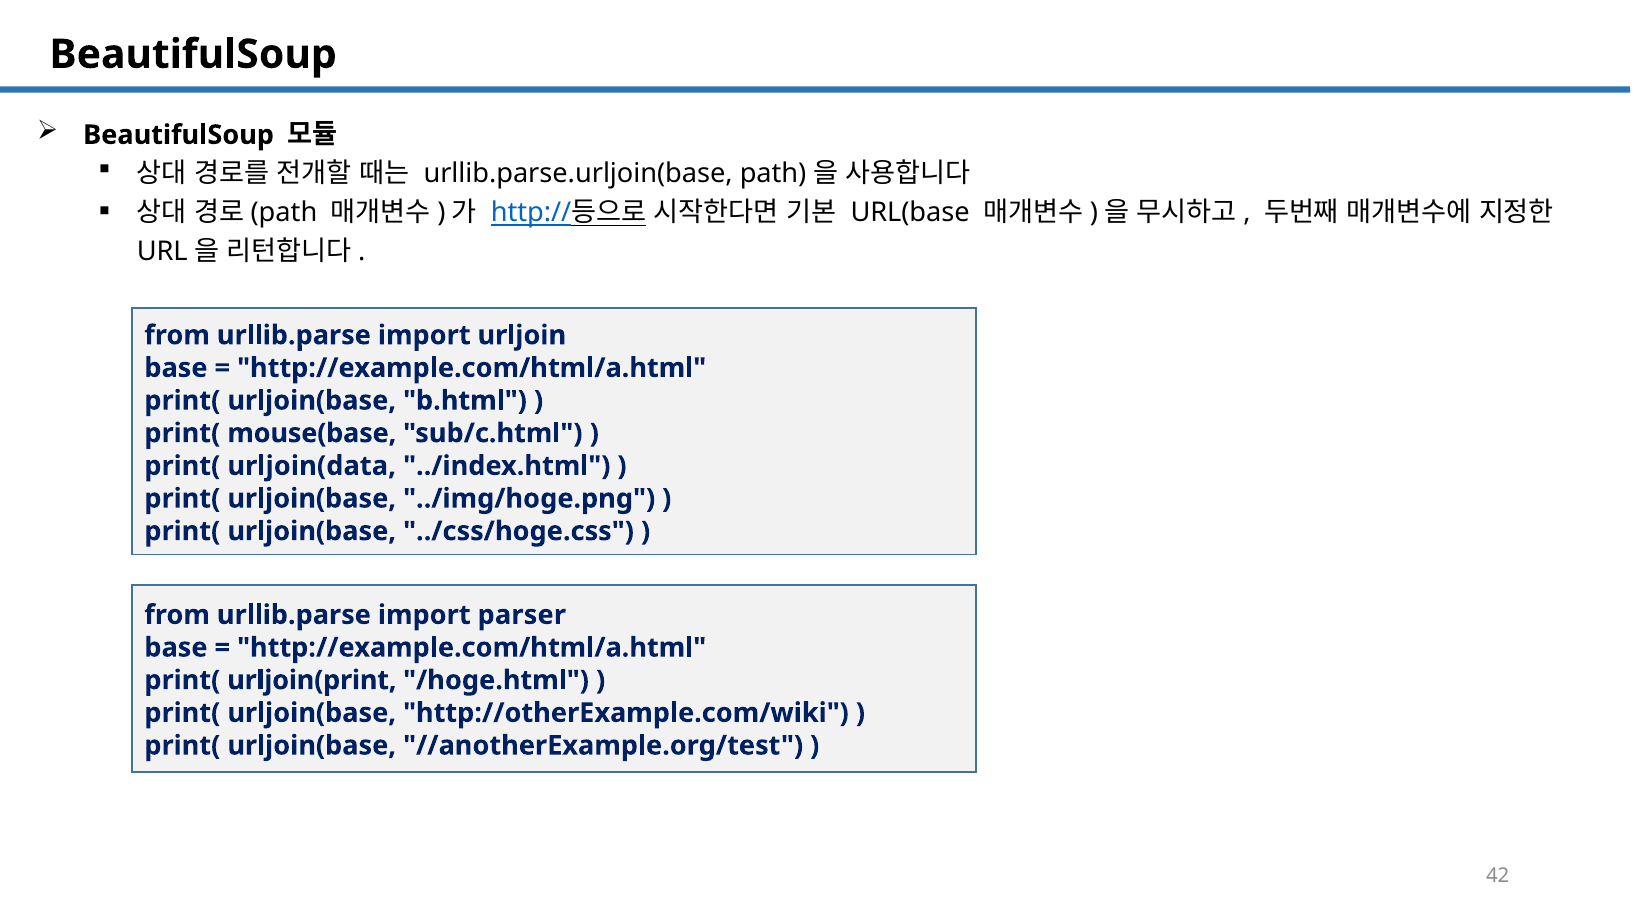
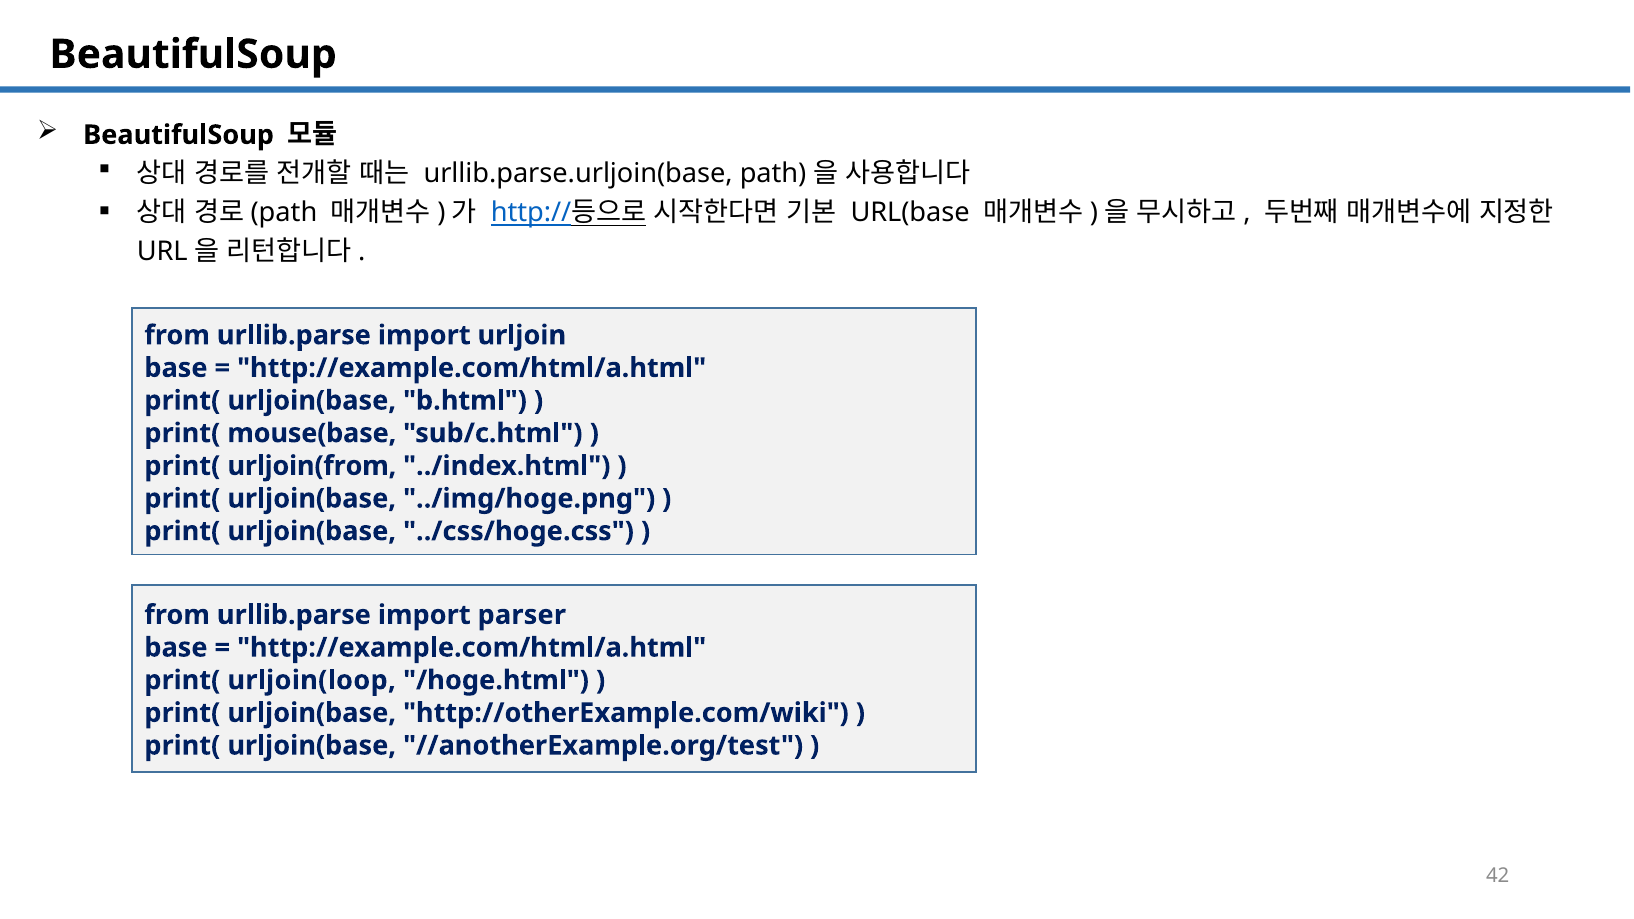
urljoin(data: urljoin(data -> urljoin(from (312, 466)
urljoin(print: urljoin(print -> urljoin(loop (312, 680)
